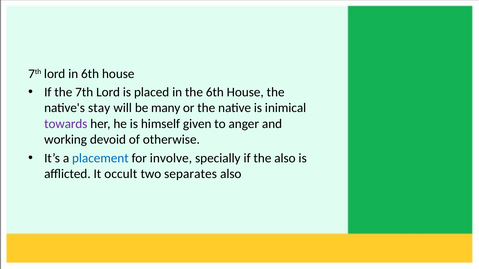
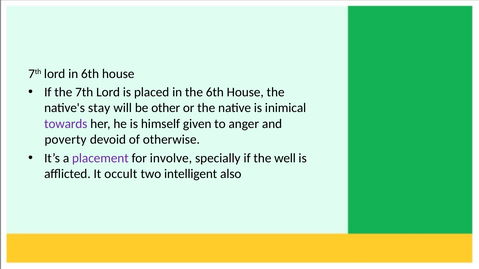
many: many -> other (166, 108)
working: working -> poverty (66, 140)
placement colour: blue -> purple (100, 158)
the also: also -> well (285, 158)
separates: separates -> intelligent (191, 174)
